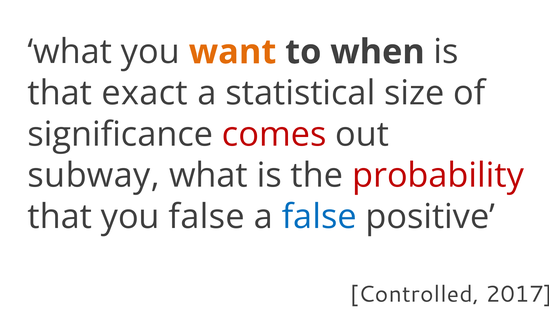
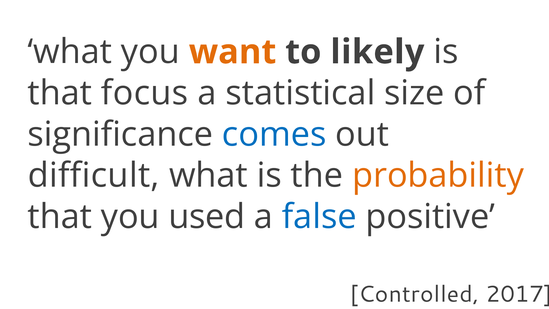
when: when -> likely (377, 52)
exact: exact -> focus (145, 93)
comes colour: red -> blue (274, 134)
subway: subway -> difficult (94, 175)
probability colour: red -> orange (438, 175)
you false: false -> used (207, 217)
